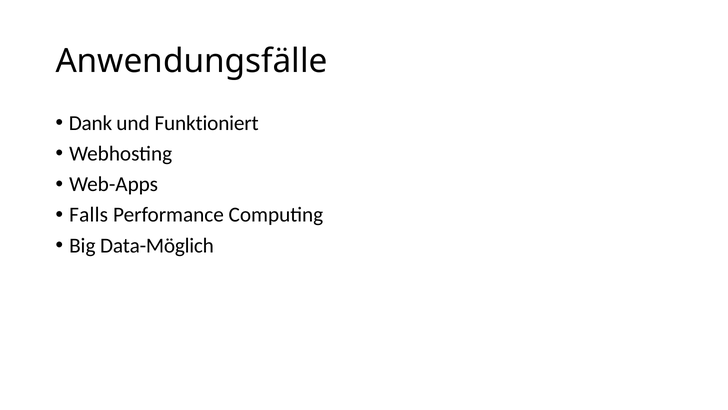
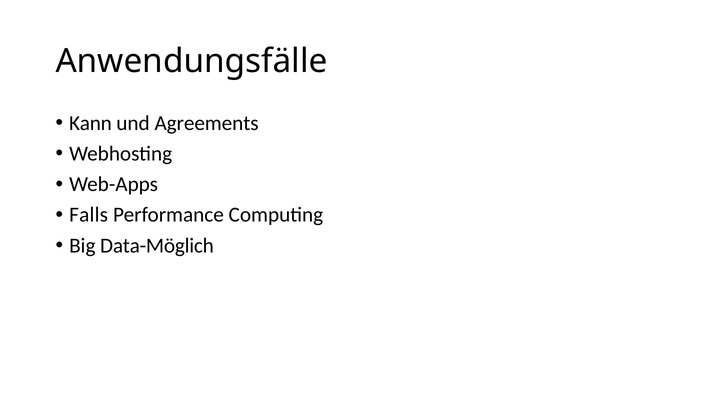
Dank: Dank -> Kann (90, 123)
Funktioniert: Funktioniert -> Agreements (207, 123)
